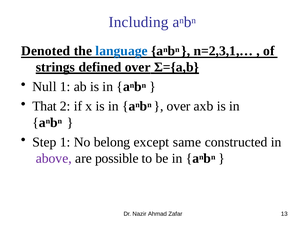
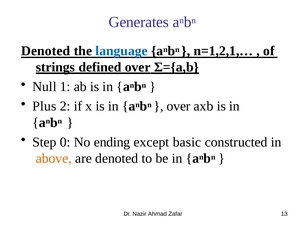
Including: Including -> Generates (139, 22)
n=2,3,1,…: n=2,3,1,… -> n=1,2,1,… (223, 51)
That: That -> Plus (44, 106)
Step 1: 1 -> 0 (65, 142)
belong: belong -> ending (112, 142)
same: same -> basic (187, 142)
above colour: purple -> orange (54, 159)
are possible: possible -> denoted (117, 159)
